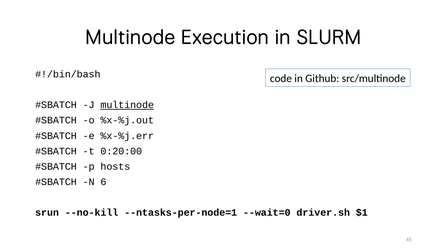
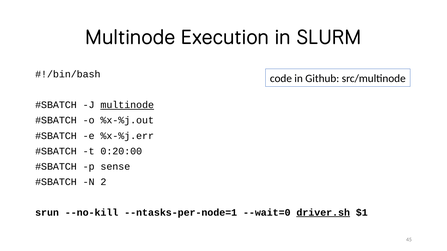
hosts: hosts -> sense (115, 167)
6: 6 -> 2 (103, 182)
driver.sh underline: none -> present (323, 213)
